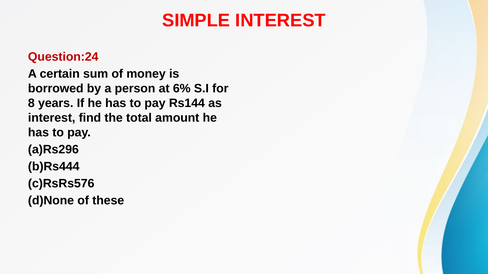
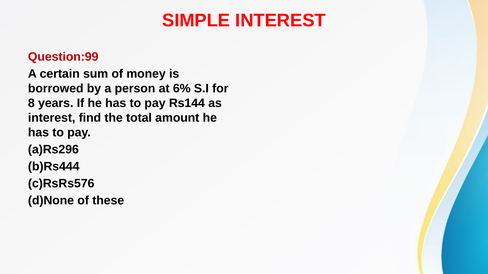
Question:24: Question:24 -> Question:99 (63, 57)
